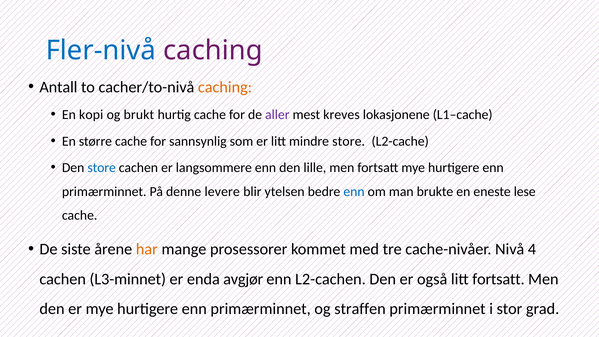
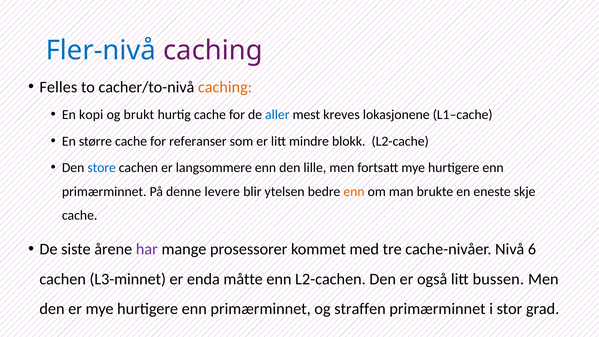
Antall: Antall -> Felles (58, 87)
aller colour: purple -> blue (277, 115)
sannsynlig: sannsynlig -> referanser (198, 141)
mindre store: store -> blokk (349, 141)
enn colour: blue -> orange (354, 191)
lese: lese -> skje (525, 191)
har colour: orange -> purple (147, 249)
4: 4 -> 6 (532, 249)
avgjør: avgjør -> måtte (243, 279)
litt fortsatt: fortsatt -> bussen (498, 279)
